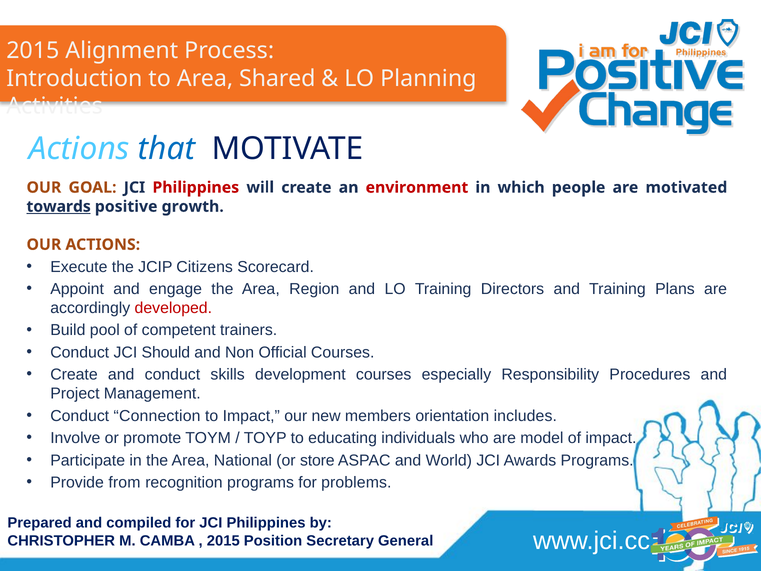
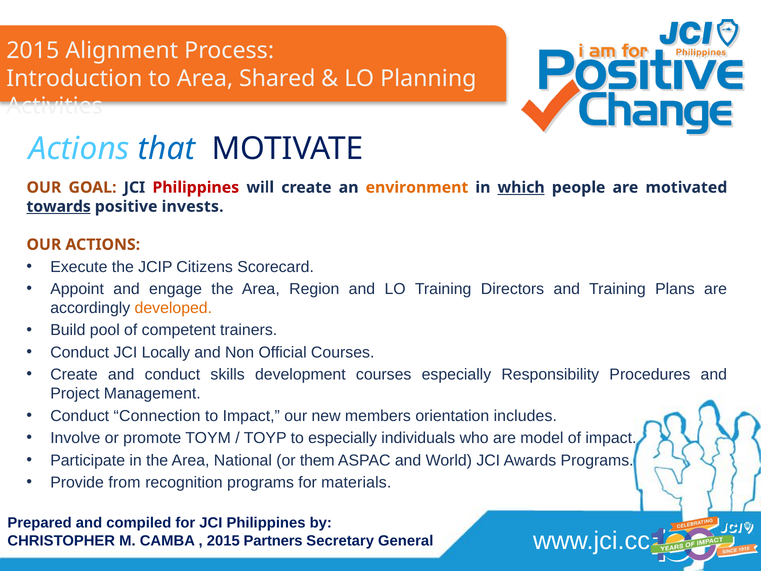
environment colour: red -> orange (417, 187)
which underline: none -> present (521, 187)
growth: growth -> invests (193, 206)
developed colour: red -> orange (173, 308)
Should: Should -> Locally (166, 352)
to educating: educating -> especially (343, 438)
store: store -> them (317, 460)
problems: problems -> materials (356, 482)
Position: Position -> Partners (273, 541)
